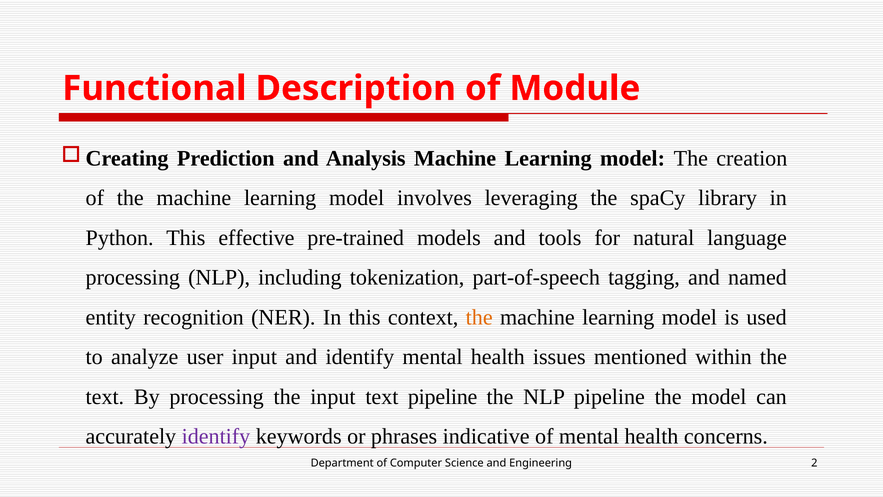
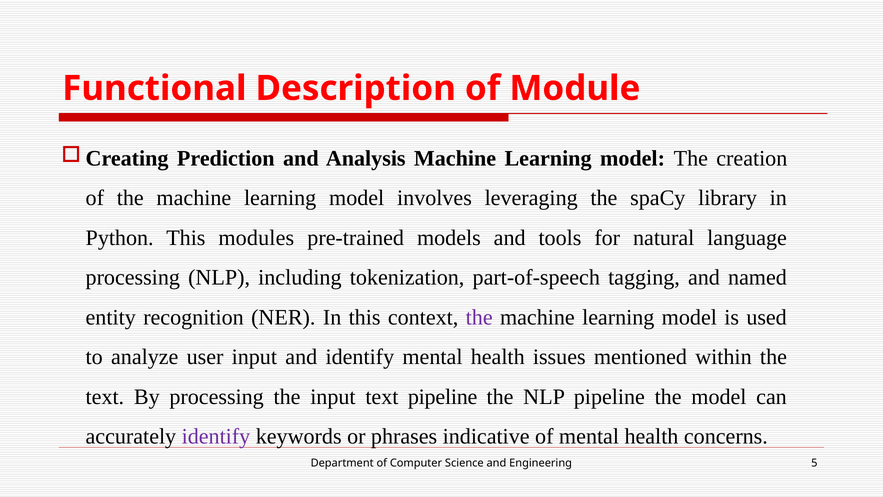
effective: effective -> modules (256, 238)
the colour: orange -> purple (479, 317)
2: 2 -> 5 (814, 463)
